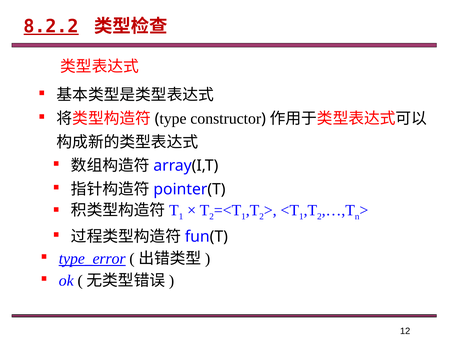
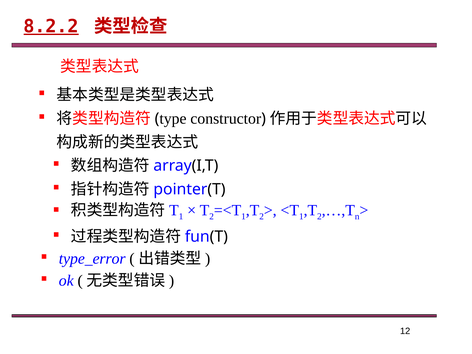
type_error underline: present -> none (92, 259)
